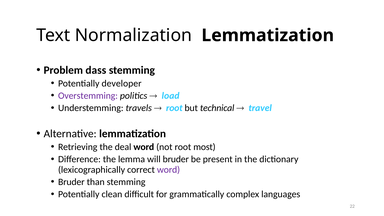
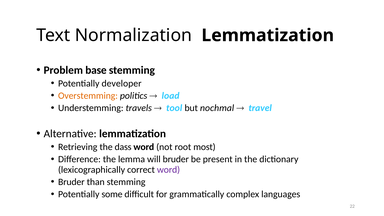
dass: dass -> base (96, 70)
Overstemming colour: purple -> orange (88, 96)
root: root -> tool (174, 108)
technical: technical -> nochmal (217, 108)
deal: deal -> dass (123, 147)
clean: clean -> some (112, 194)
